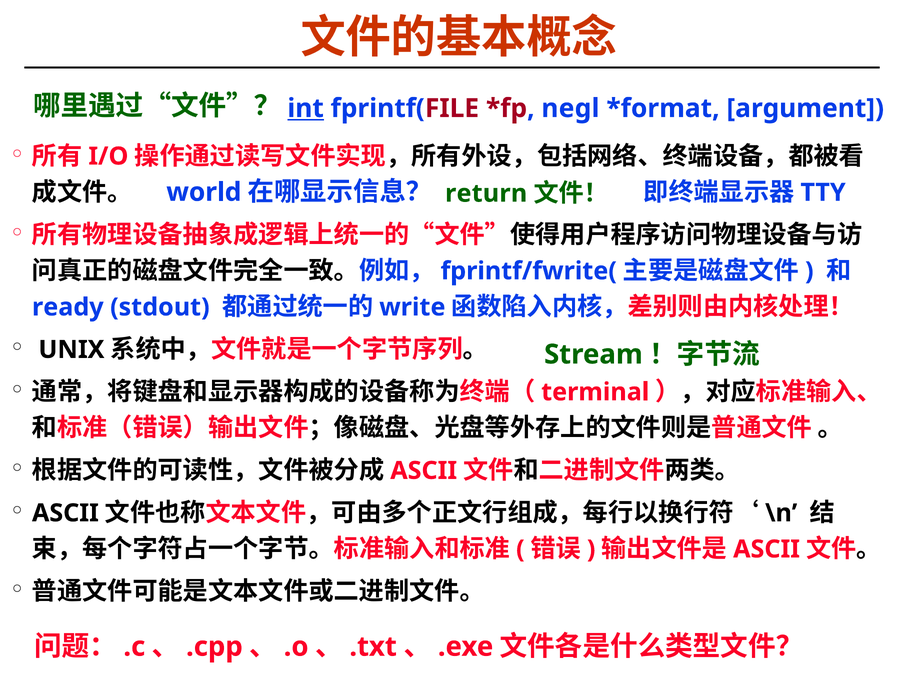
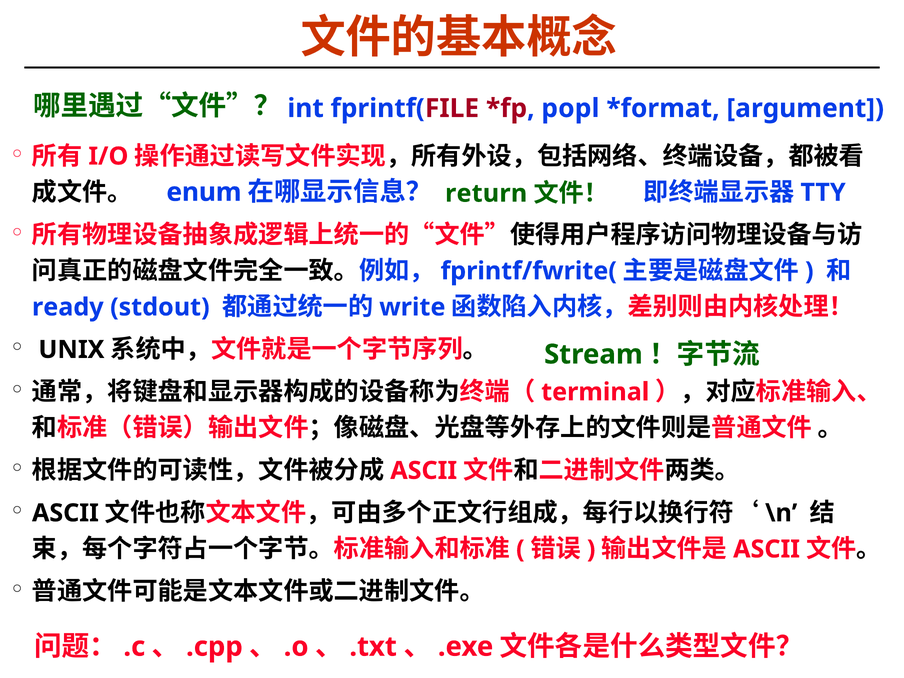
int underline: present -> none (306, 108)
negl: negl -> popl (570, 108)
world: world -> enum (204, 192)
